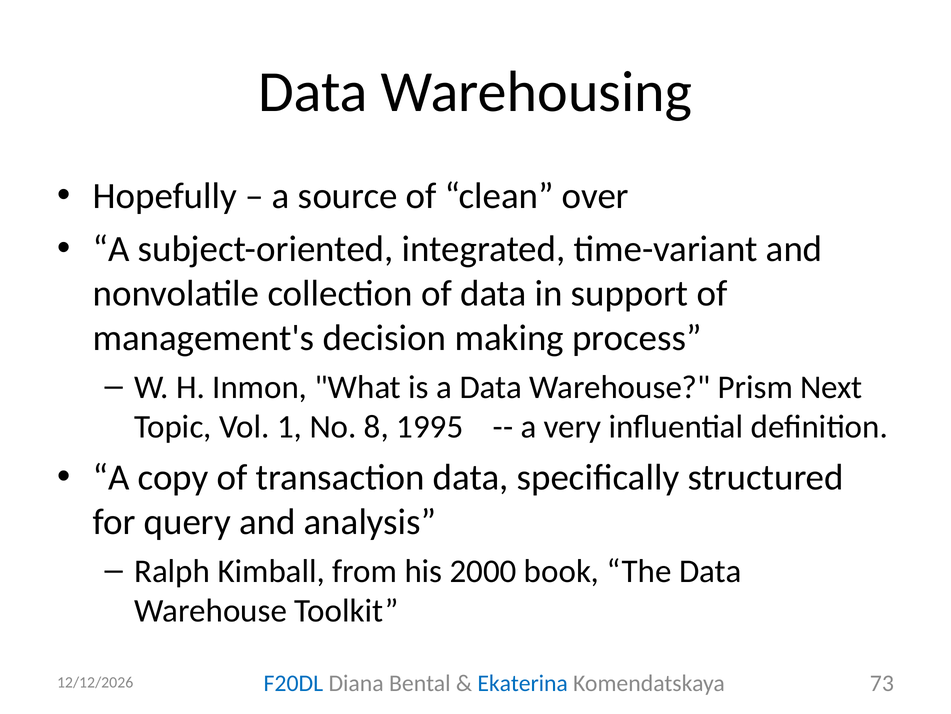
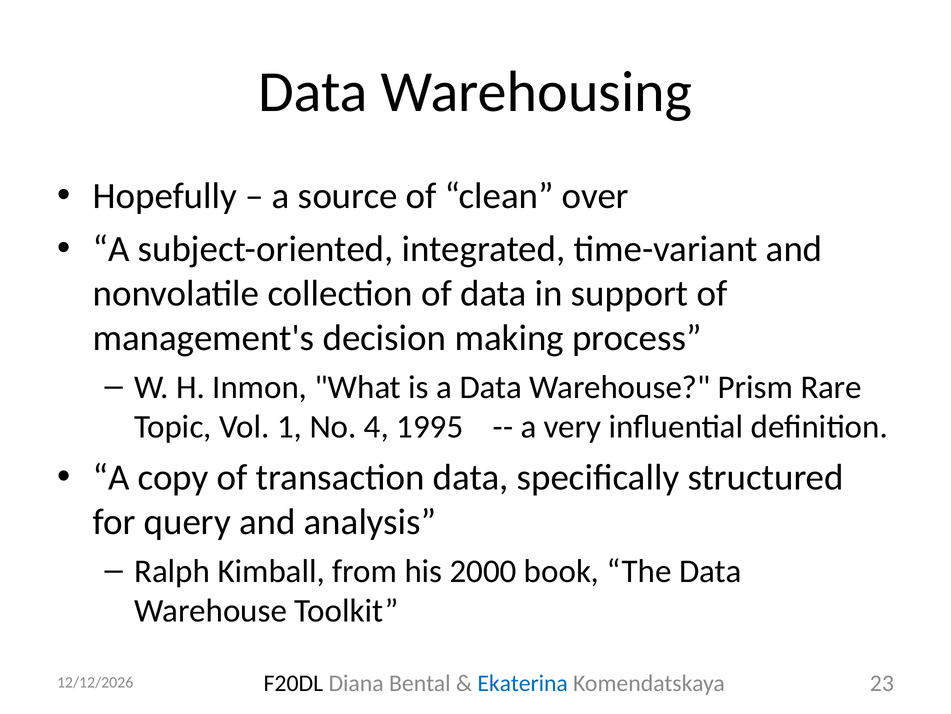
Next: Next -> Rare (831, 387)
8: 8 -> 4 (376, 426)
F20DL colour: blue -> black (293, 683)
73: 73 -> 23 (882, 683)
